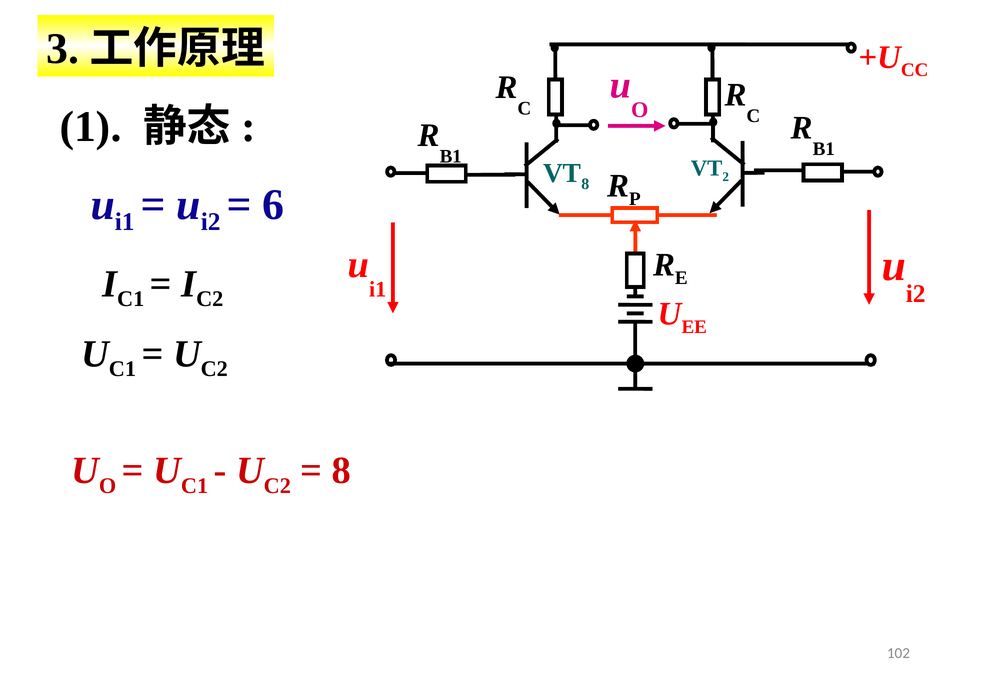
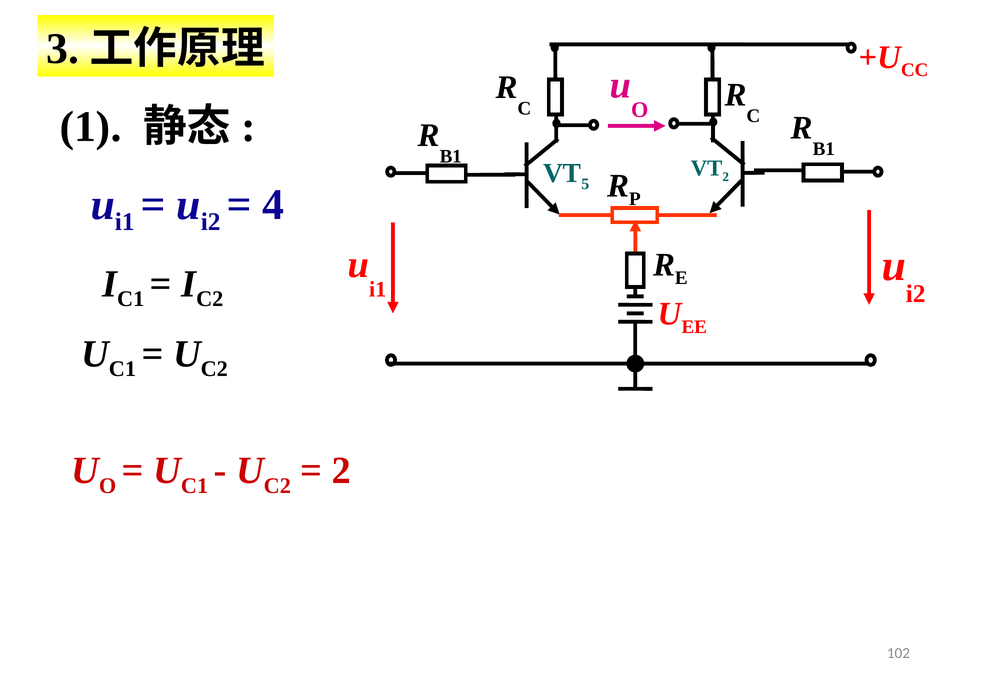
8: 8 -> 5 (585, 184)
6: 6 -> 4 (273, 204)
8: 8 -> 2 (341, 470)
